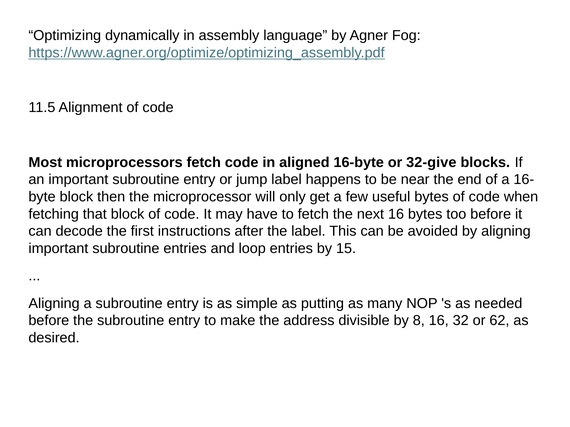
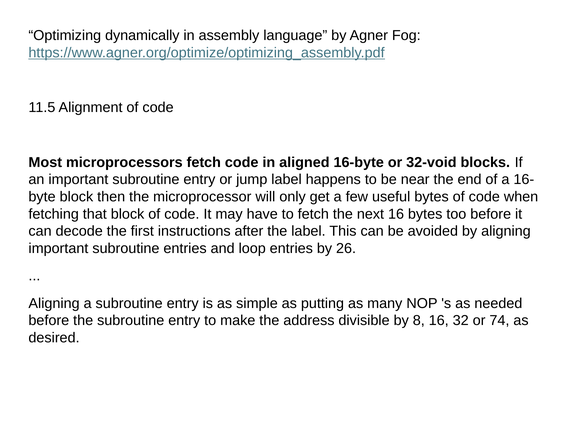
32-give: 32-give -> 32-void (431, 162)
15: 15 -> 26 (346, 249)
62: 62 -> 74 (499, 321)
